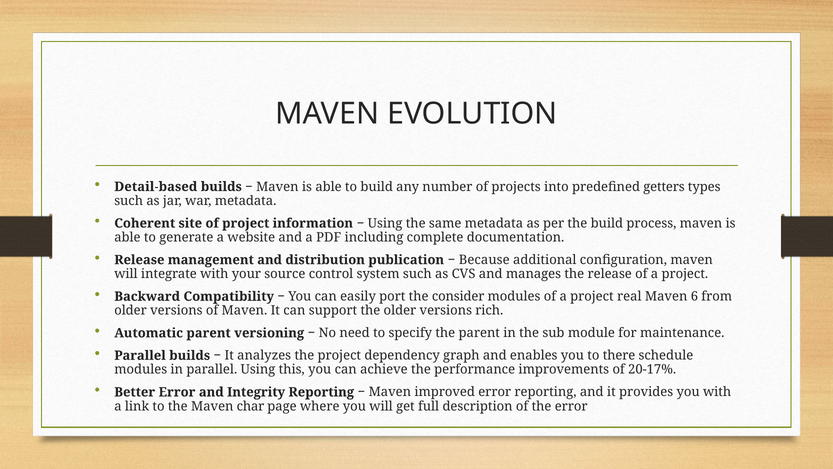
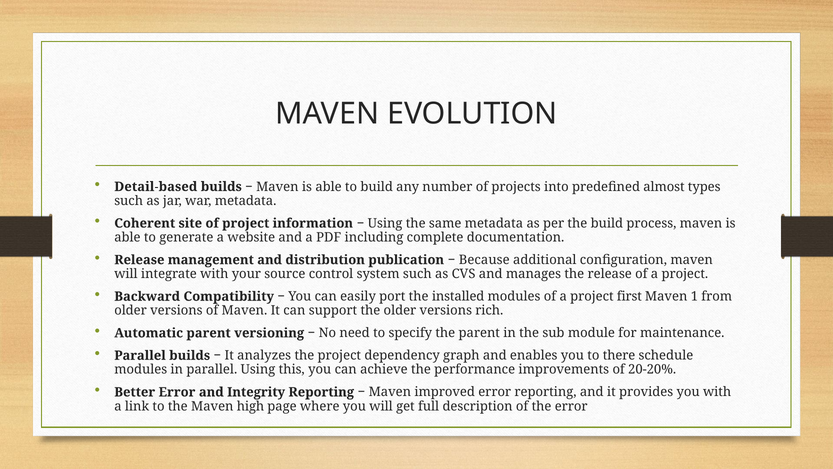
getters: getters -> almost (664, 187)
consider: consider -> installed (458, 296)
real: real -> first (629, 296)
6: 6 -> 1 (694, 296)
20-17%: 20-17% -> 20-20% (652, 369)
char: char -> high (251, 406)
